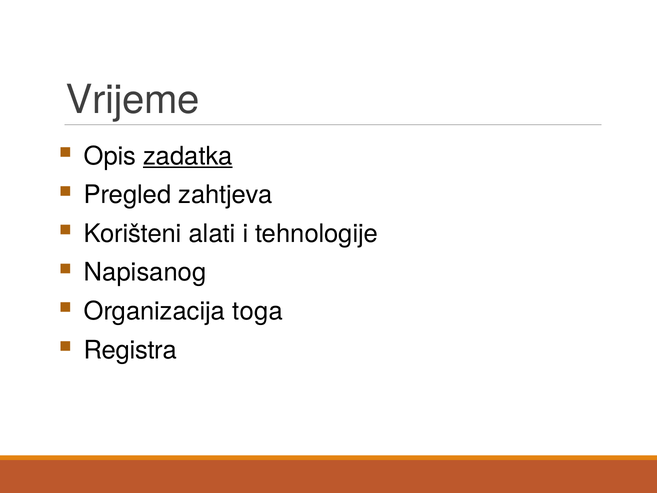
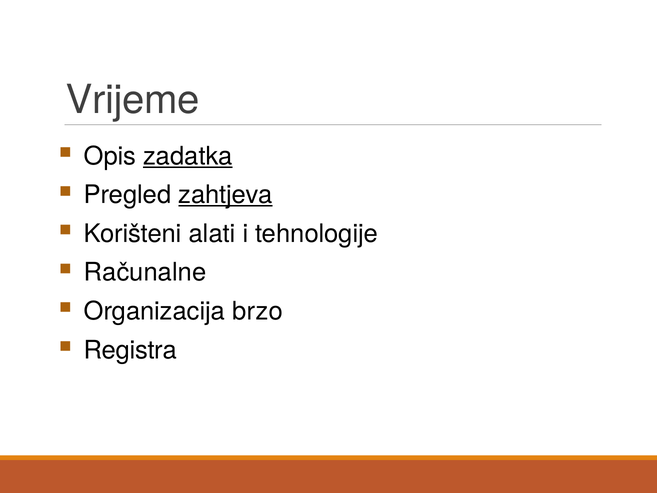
zahtjeva underline: none -> present (226, 195)
Napisanog: Napisanog -> Računalne (145, 272)
toga: toga -> brzo (258, 311)
